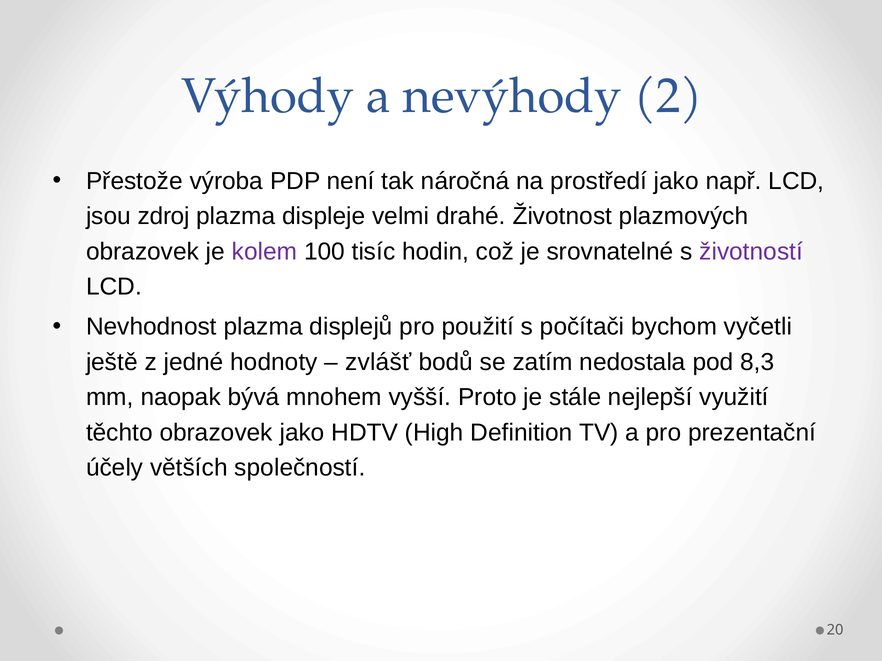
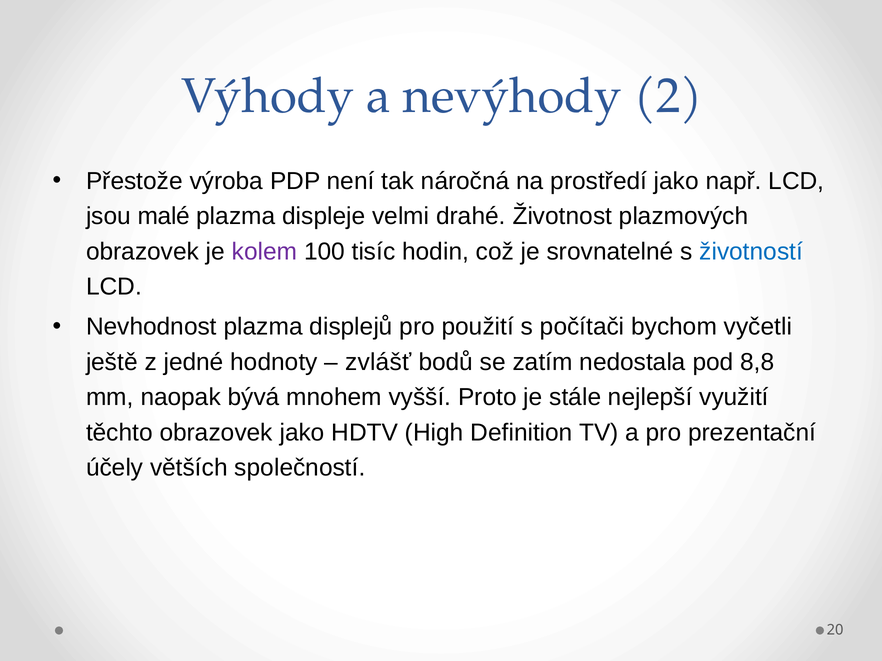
zdroj: zdroj -> malé (164, 216)
životností colour: purple -> blue (751, 252)
8,3: 8,3 -> 8,8 (757, 362)
